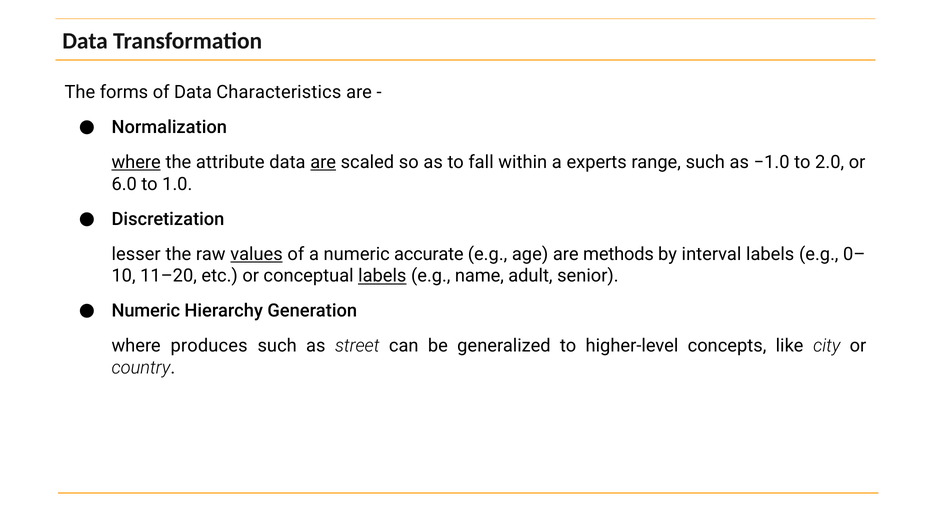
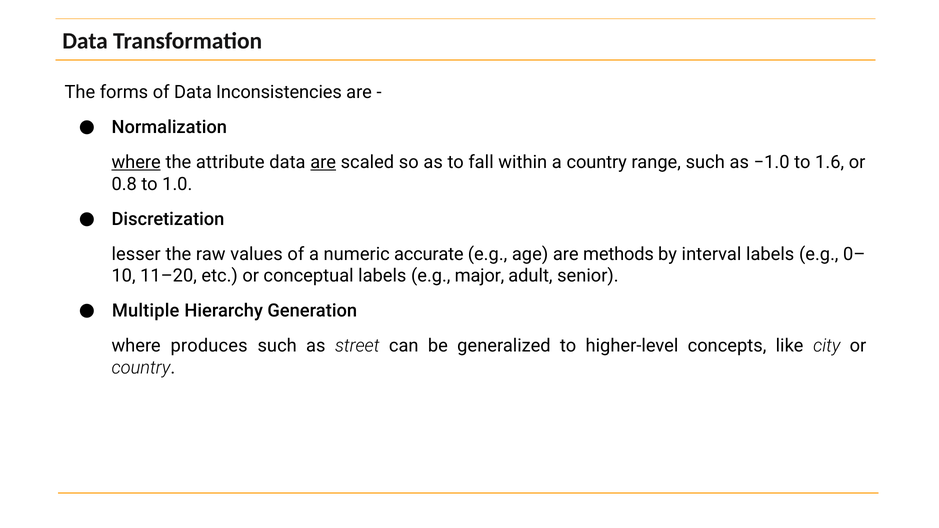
Characteristics: Characteristics -> Inconsistencies (279, 92)
a experts: experts -> country (597, 162)
2.0: 2.0 -> 1.6 (830, 162)
6.0: 6.0 -> 0.8 (124, 184)
values underline: present -> none (257, 254)
labels underline: present -> none (382, 276)
name: name -> major (479, 276)
Numeric: Numeric -> Multiple (146, 311)
